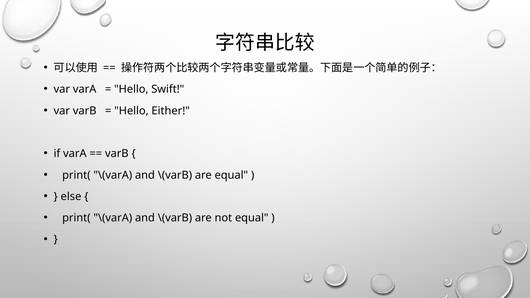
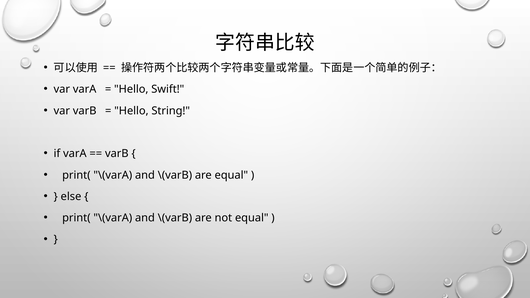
Either: Either -> String (171, 111)
